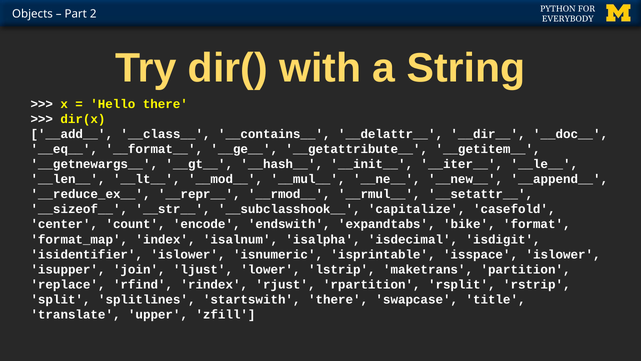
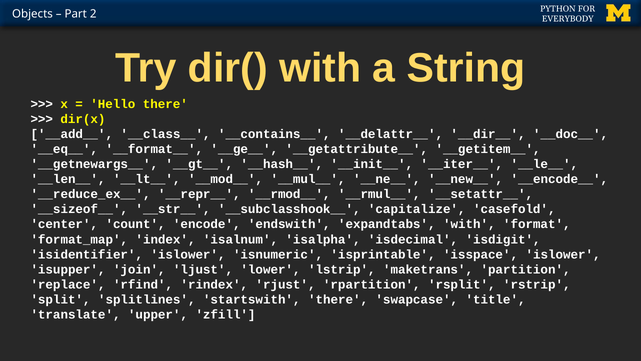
__append__: __append__ -> __encode__ (559, 179)
expandtabs bike: bike -> with (469, 224)
